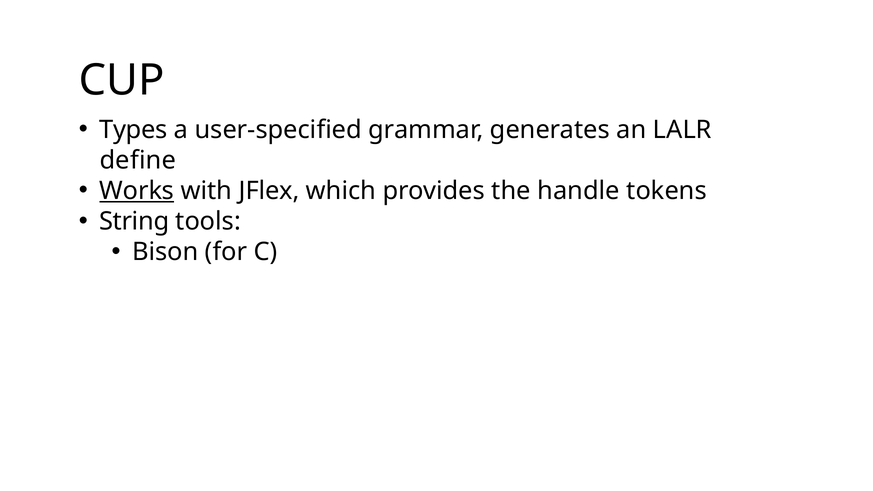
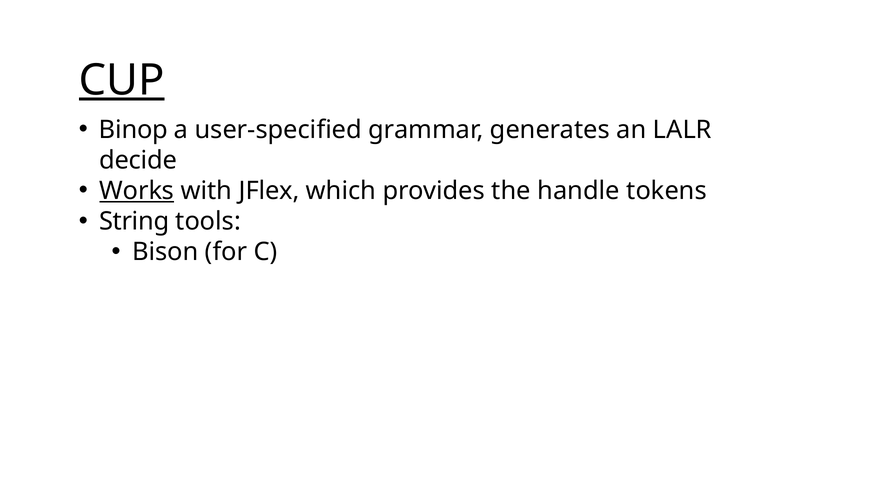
CUP underline: none -> present (122, 80)
Types: Types -> Binop (133, 130)
define: define -> decide (138, 160)
